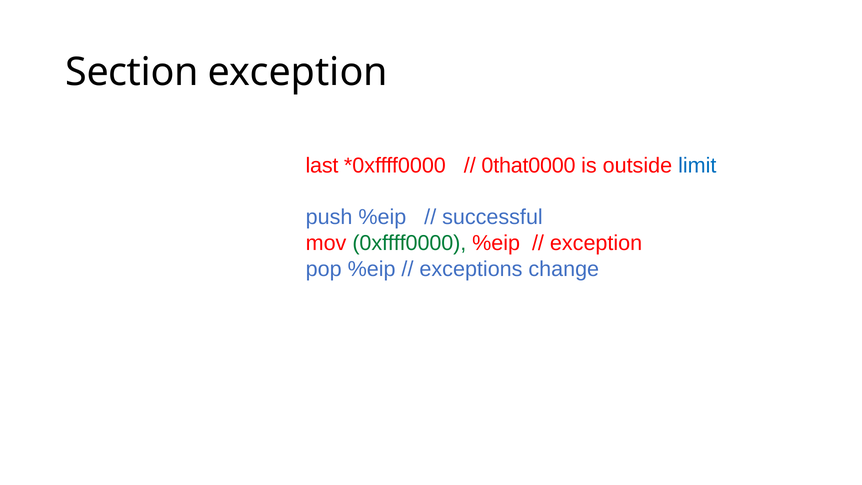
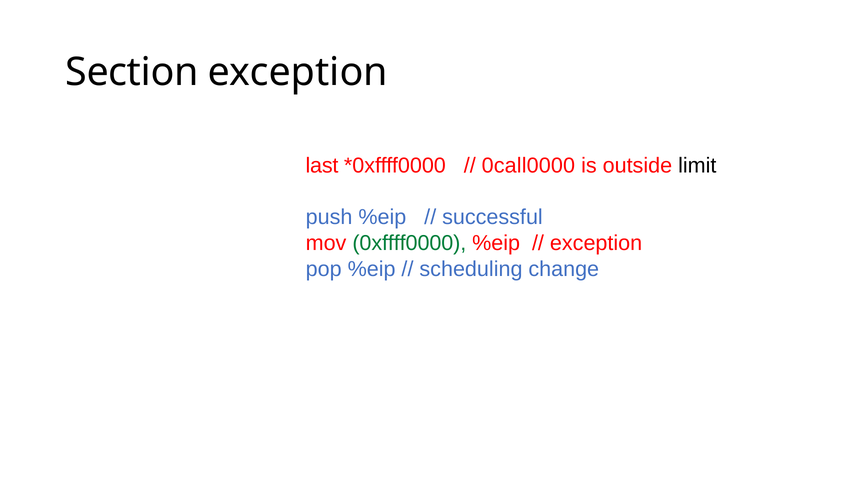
0that0000: 0that0000 -> 0call0000 (528, 165)
limit colour: blue -> black (697, 165)
exceptions: exceptions -> scheduling (471, 269)
